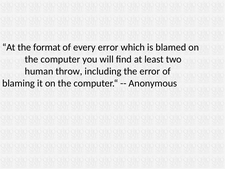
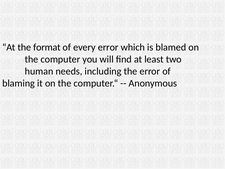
throw: throw -> needs (69, 71)
